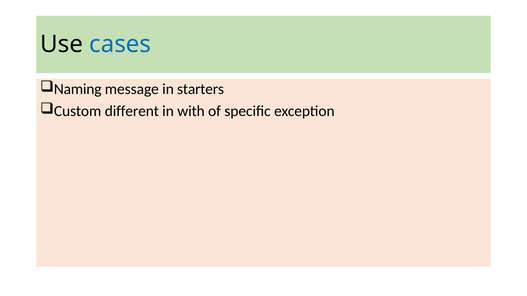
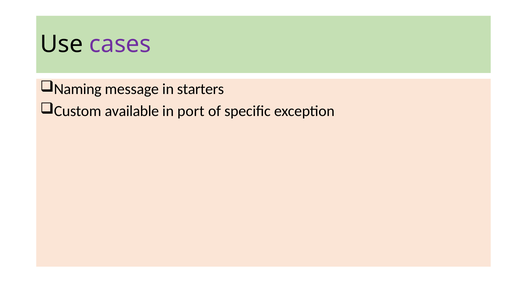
cases colour: blue -> purple (120, 44)
different: different -> available (132, 111)
with: with -> port (191, 111)
